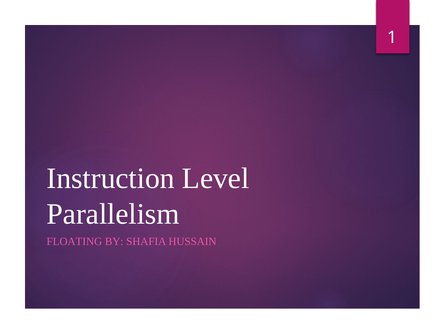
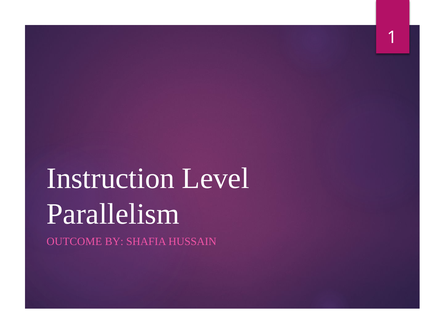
FLOATING: FLOATING -> OUTCOME (74, 242)
